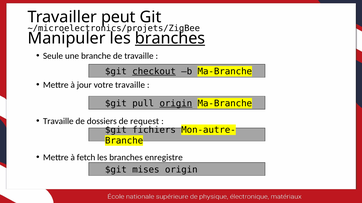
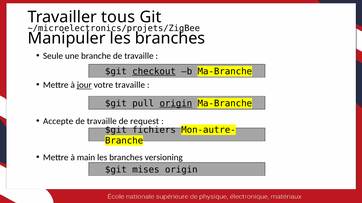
peut: peut -> tous (118, 17)
branches underline: present -> none (170, 39)
jour underline: none -> present (84, 85)
Travaille: Travaille -> Accepte (58, 122)
dossiers: dossiers -> travaille (102, 122)
fetch: fetch -> main (86, 158)
enregistre: enregistre -> versioning (164, 158)
